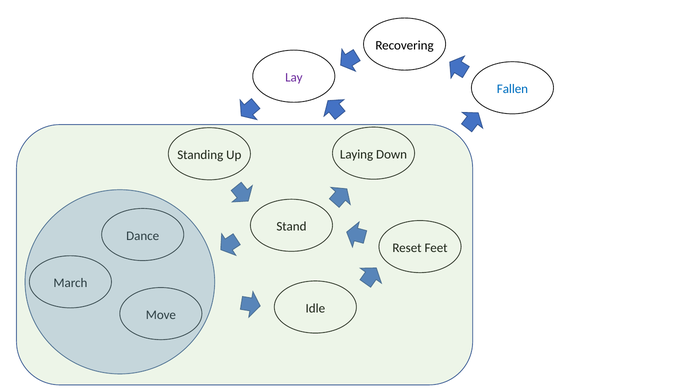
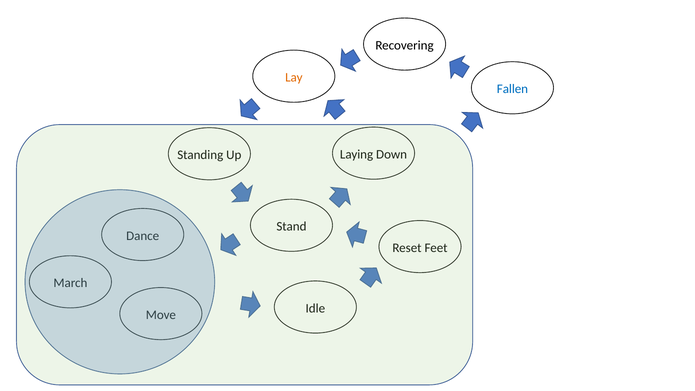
Lay colour: purple -> orange (294, 78)
